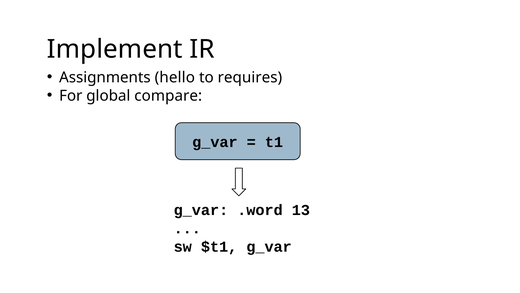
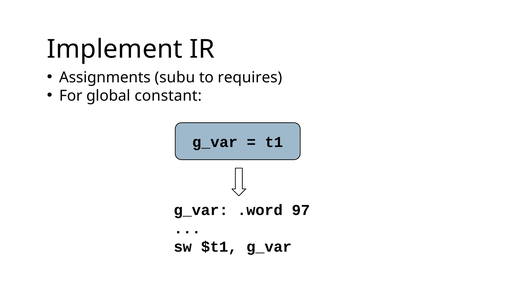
hello: hello -> subu (175, 77)
compare: compare -> constant (168, 96)
13: 13 -> 97 (301, 210)
